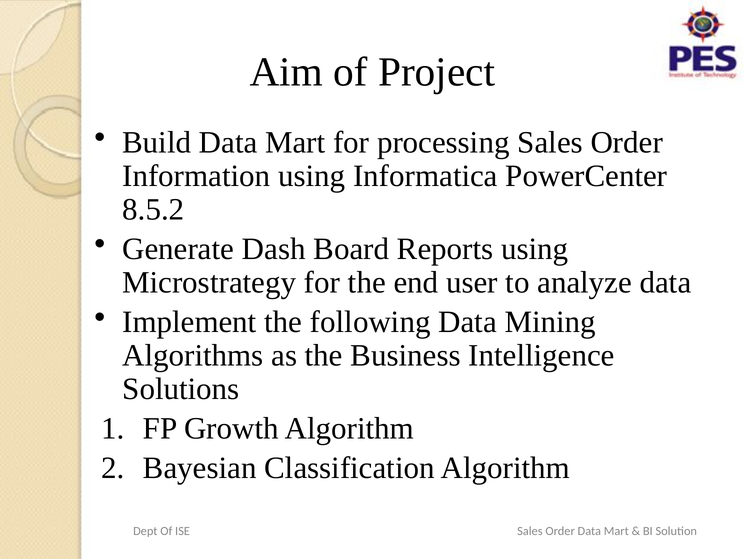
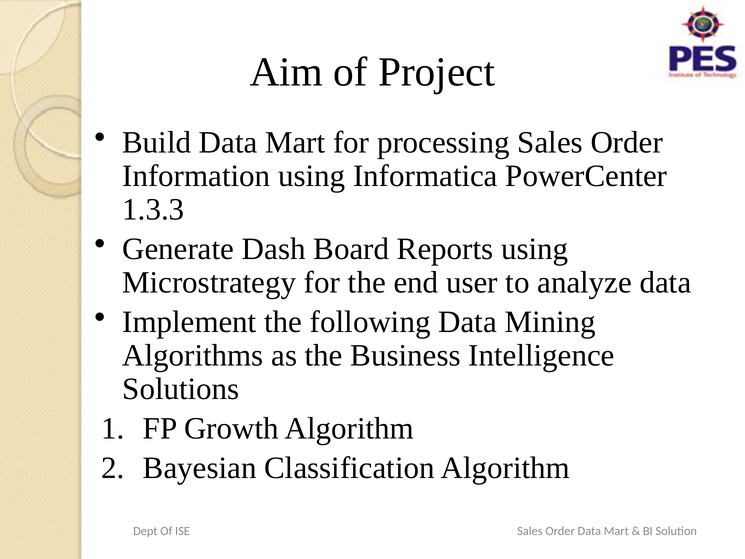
8.5.2: 8.5.2 -> 1.3.3 (153, 210)
